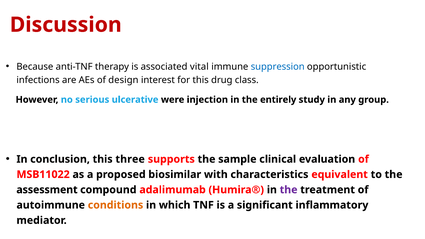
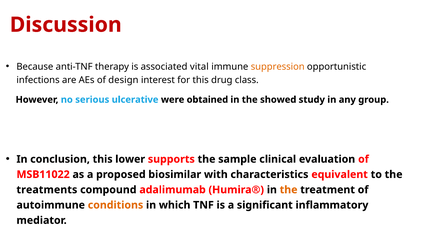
suppression colour: blue -> orange (278, 67)
injection: injection -> obtained (207, 100)
entirely: entirely -> showed (278, 100)
three: three -> lower (130, 159)
assessment: assessment -> treatments (47, 190)
the colour: purple -> orange (289, 190)
